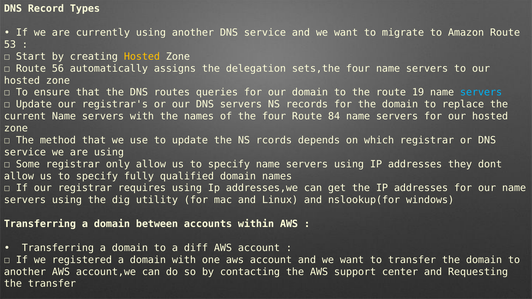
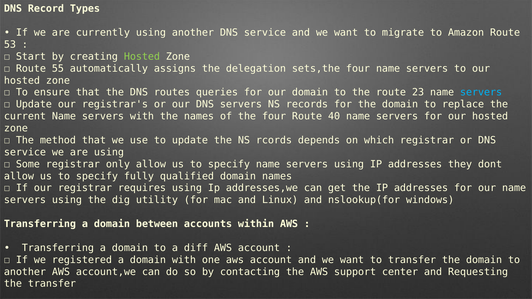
Hosted colour: yellow -> light green (142, 57)
56: 56 -> 55 (58, 68)
19: 19 -> 23 (418, 92)
84: 84 -> 40 (334, 116)
